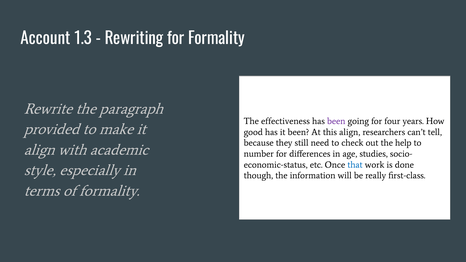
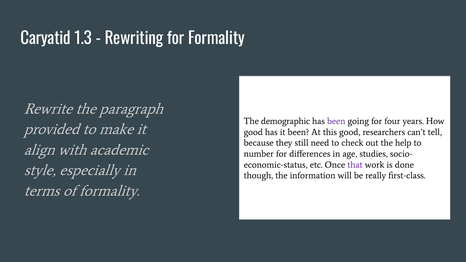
Account: Account -> Caryatid (46, 39)
effectiveness: effectiveness -> demographic (286, 121)
this align: align -> good (350, 132)
that colour: blue -> purple (355, 165)
